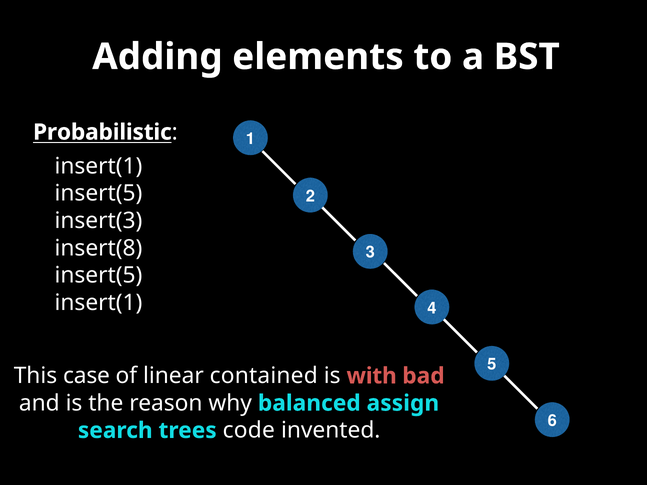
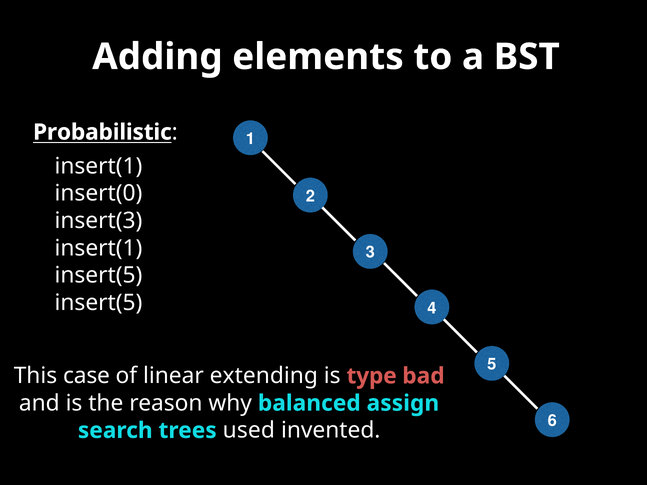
insert(5: insert(5 -> insert(0 (99, 194)
insert(8: insert(8 -> insert(1 (99, 248)
insert(1: insert(1 -> insert(5 (99, 303)
contained: contained -> extending (264, 376)
with: with -> type (372, 376)
code: code -> used (249, 431)
